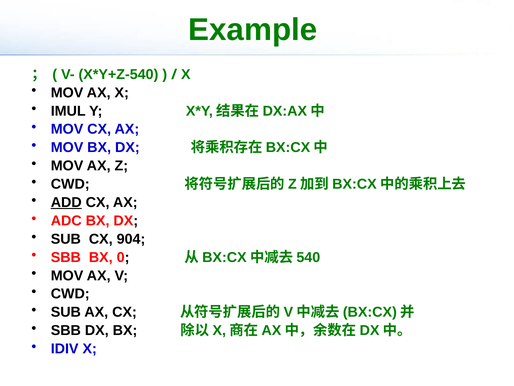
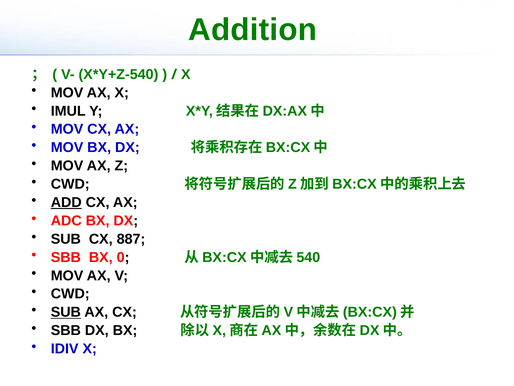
Example: Example -> Addition (253, 30)
904: 904 -> 887 (131, 239)
SUB underline: none -> present (66, 312)
